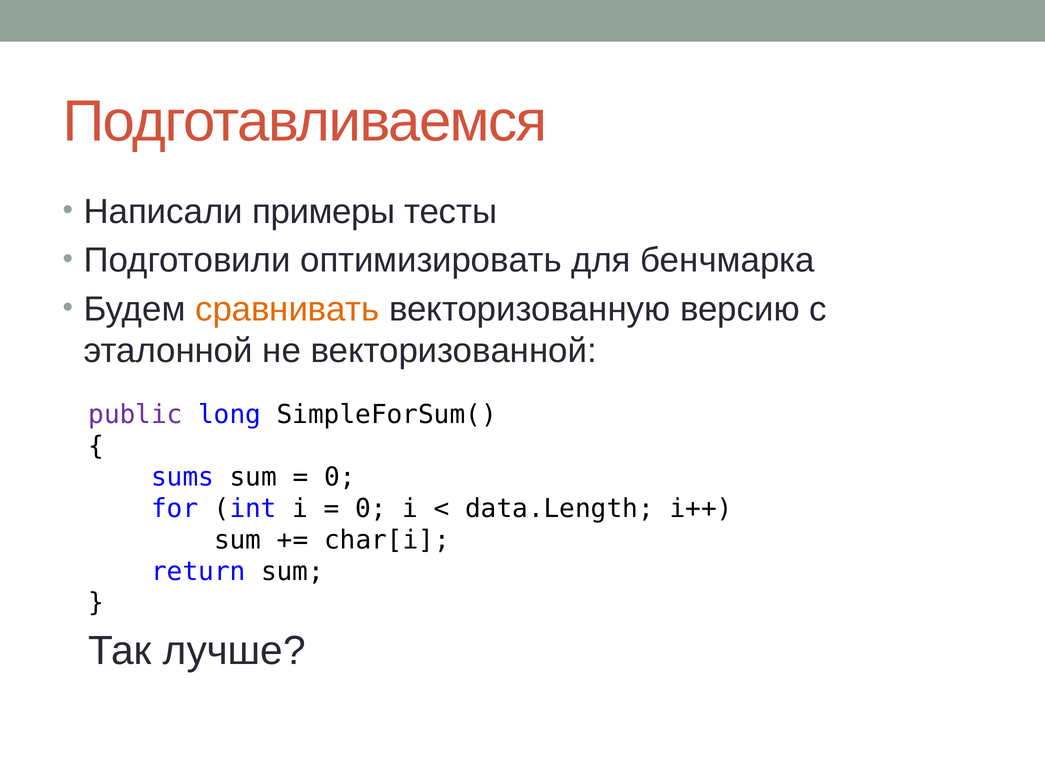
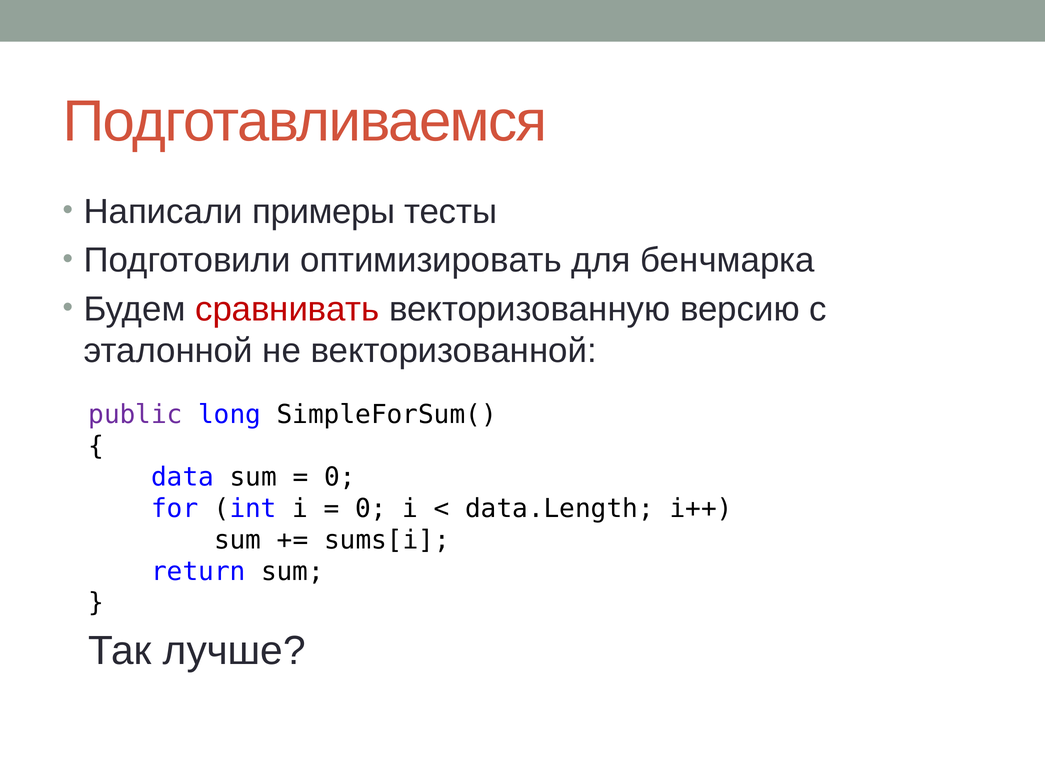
сравнивать colour: orange -> red (287, 309)
sums: sums -> data (183, 477)
char[i: char[i -> sums[i (387, 540)
